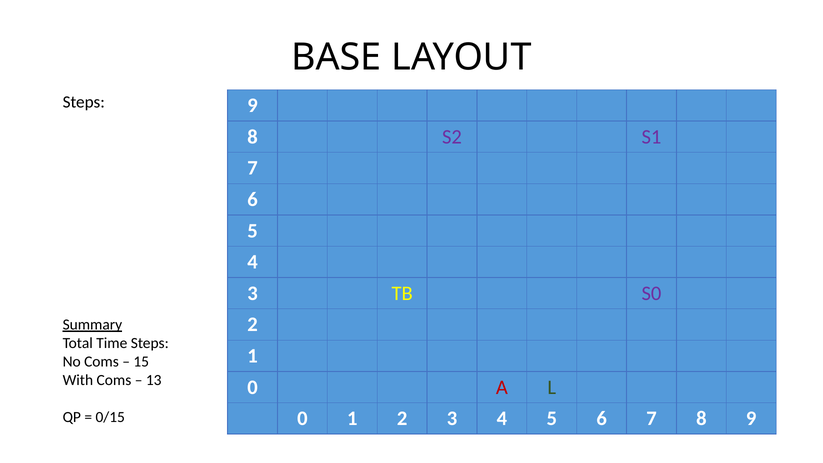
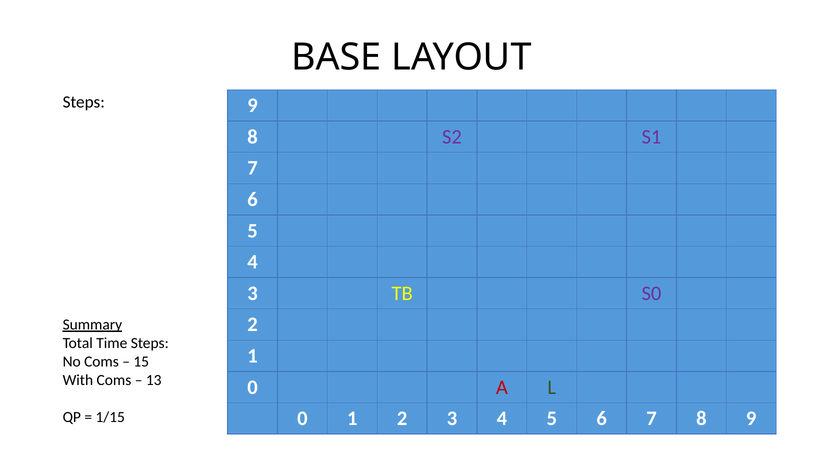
0/15: 0/15 -> 1/15 (110, 417)
